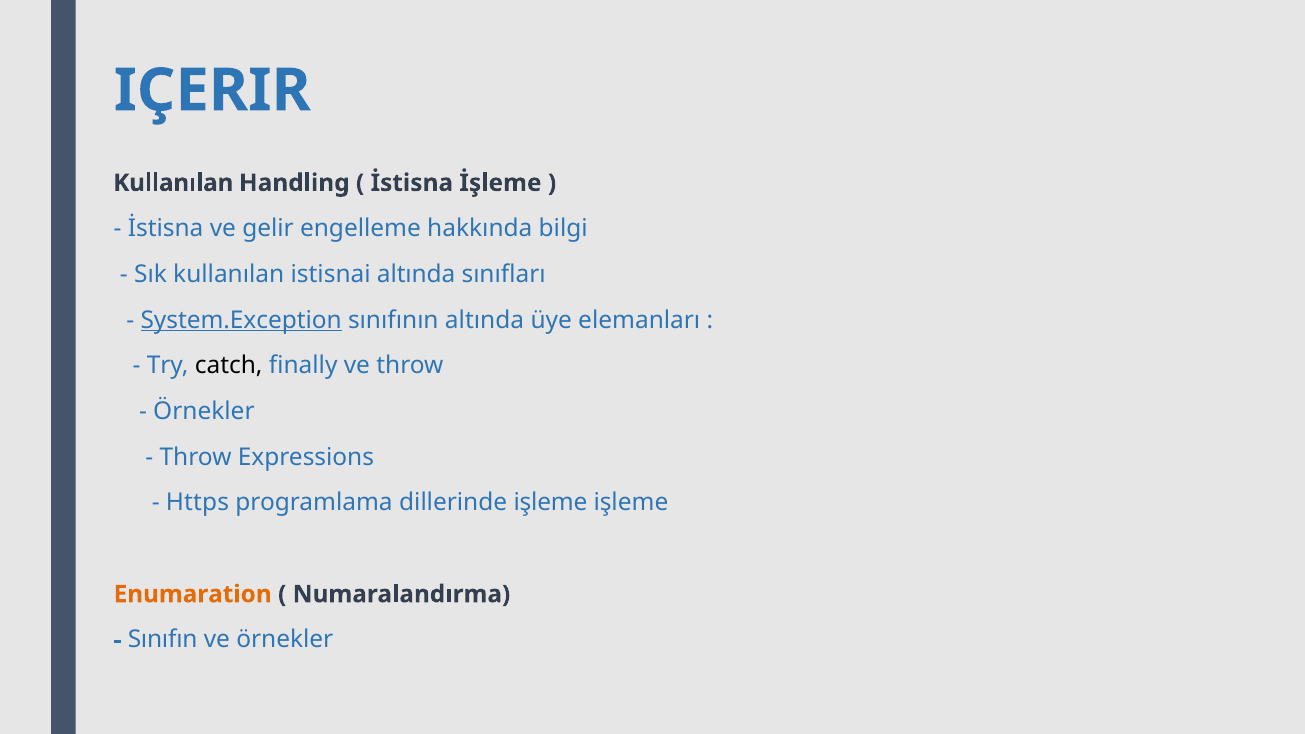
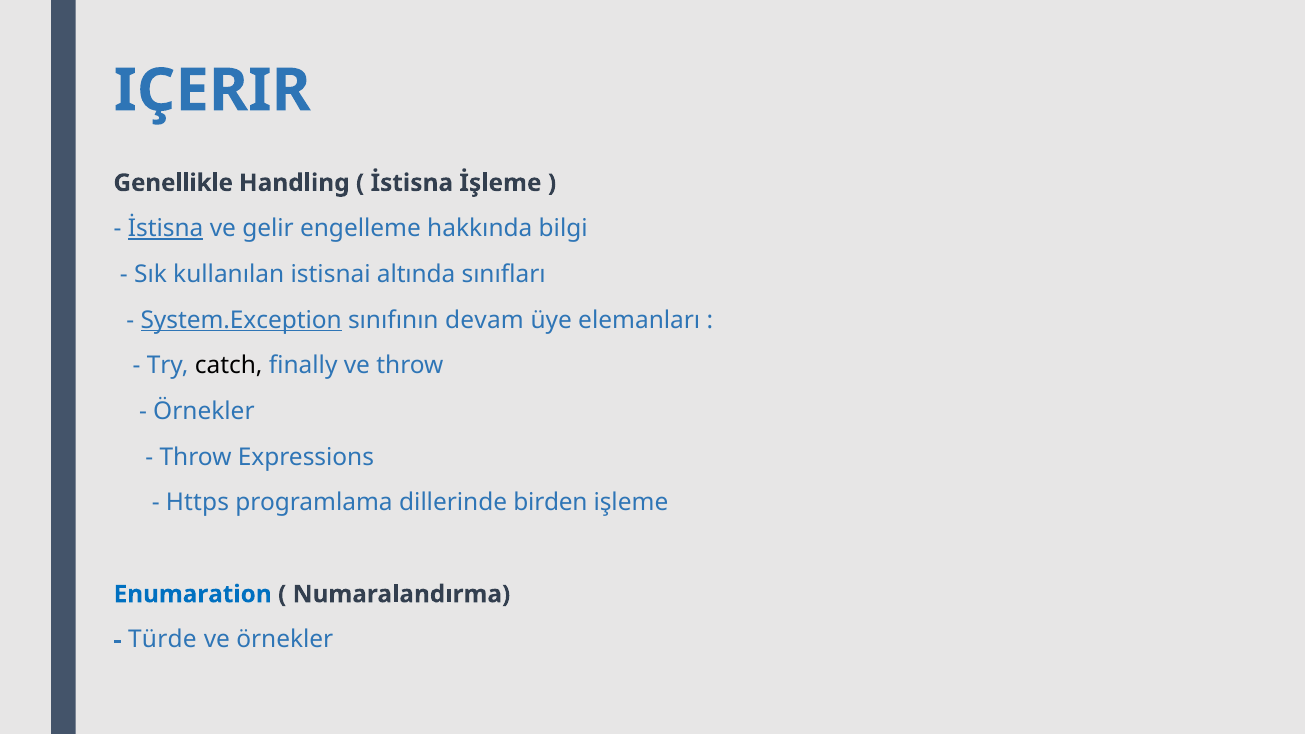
Kullanılan: Kullanılan -> Genellikle (173, 183)
İstisna underline: none -> present (166, 229)
sınıfının altında: altında -> devam (484, 320)
dillerinde işleme: işleme -> birden (550, 503)
Enumaration colour: orange -> blue (193, 594)
Sınıfın: Sınıfın -> Türde (162, 640)
